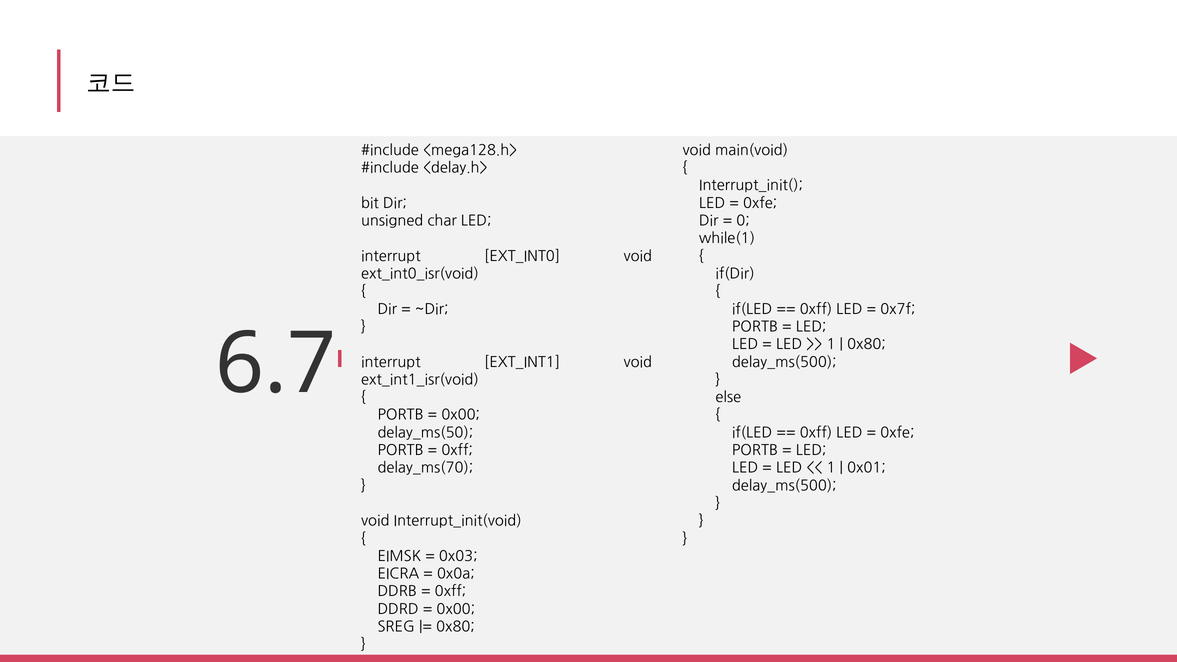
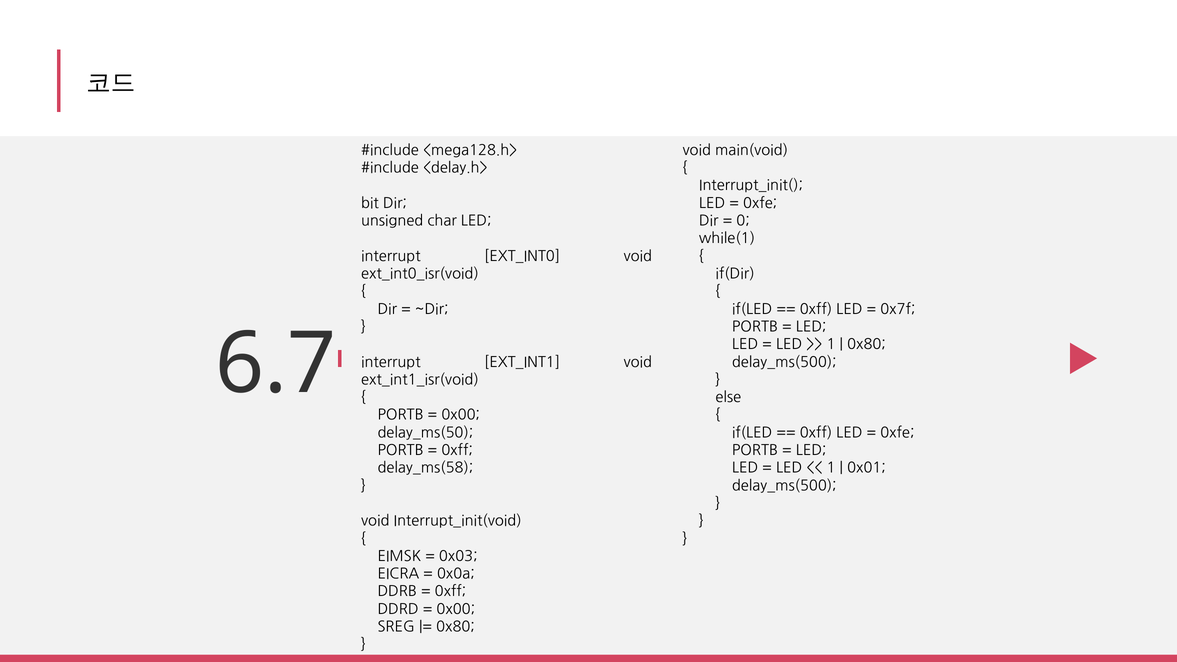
delay_ms(70: delay_ms(70 -> delay_ms(58 (425, 468)
